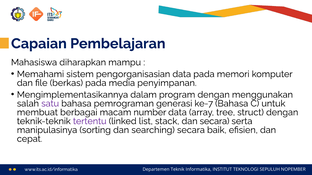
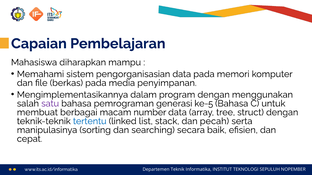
ke-7: ke-7 -> ke-5 (204, 104)
tertentu colour: purple -> blue (90, 121)
dan secara: secara -> pecah (214, 121)
